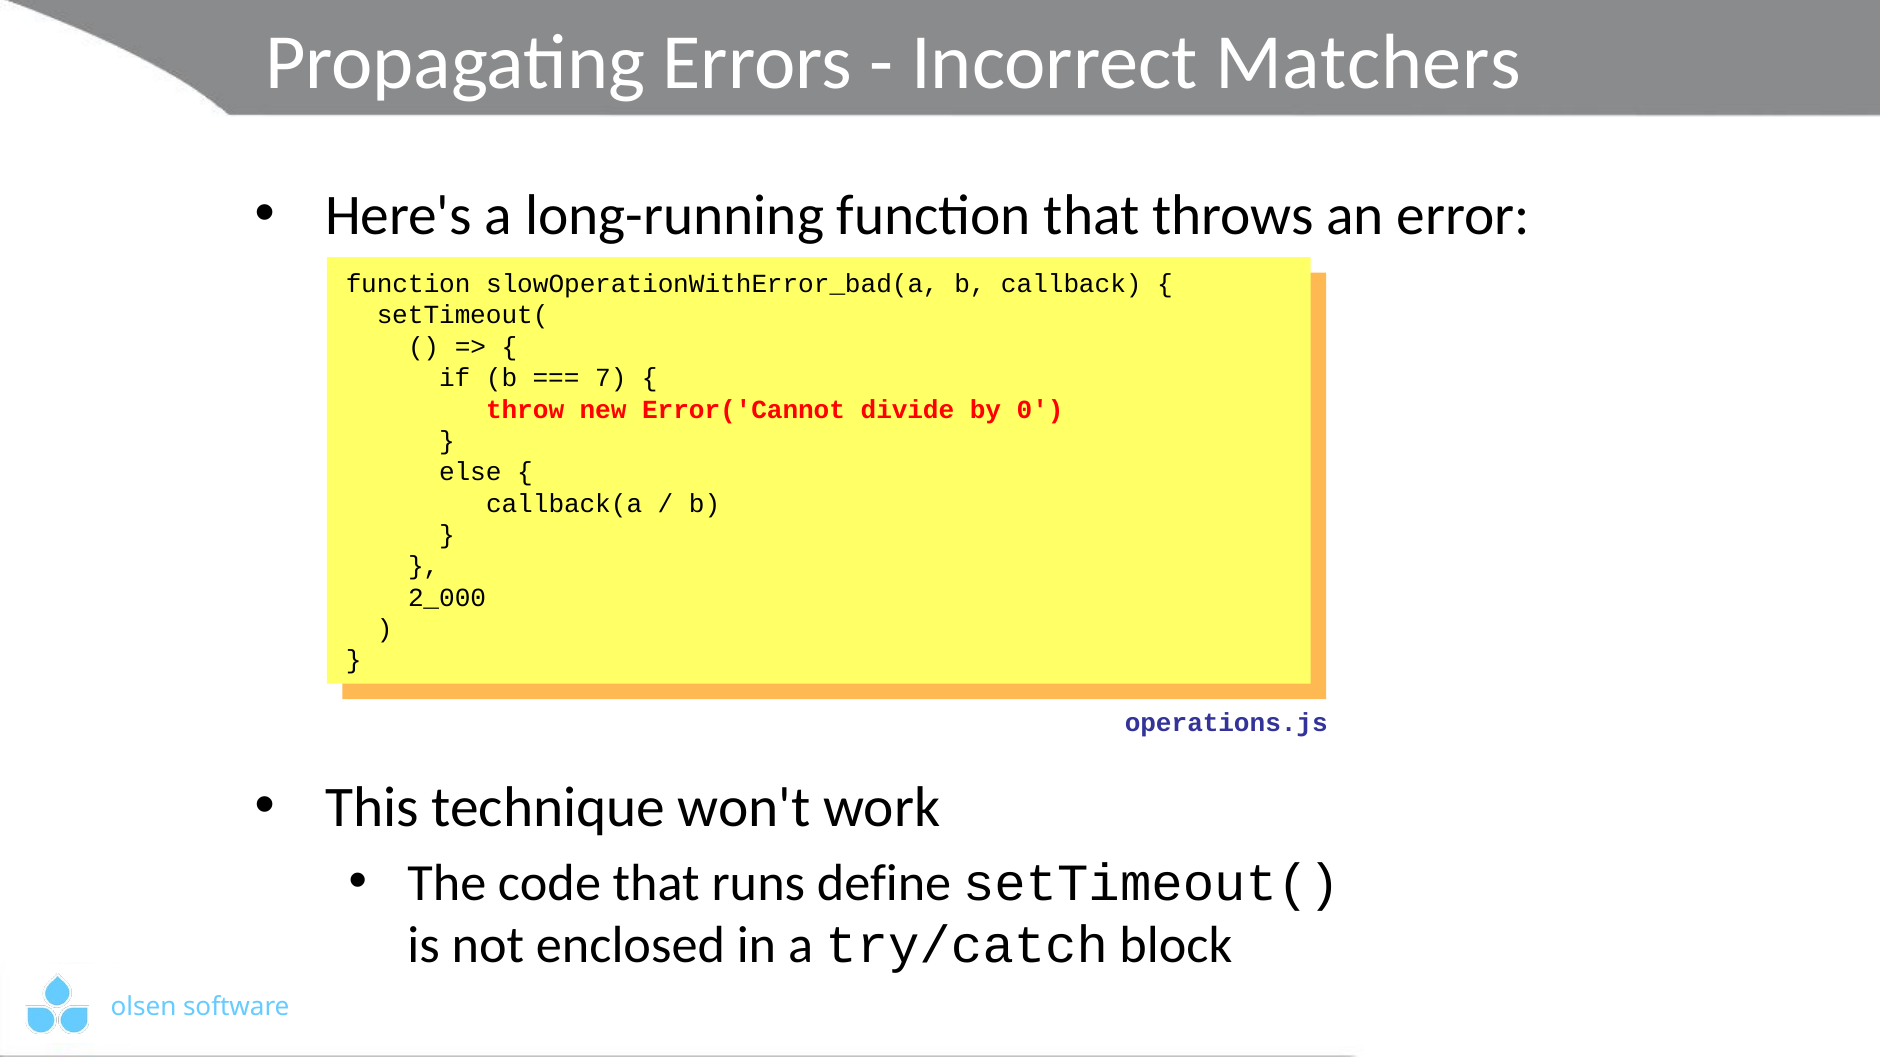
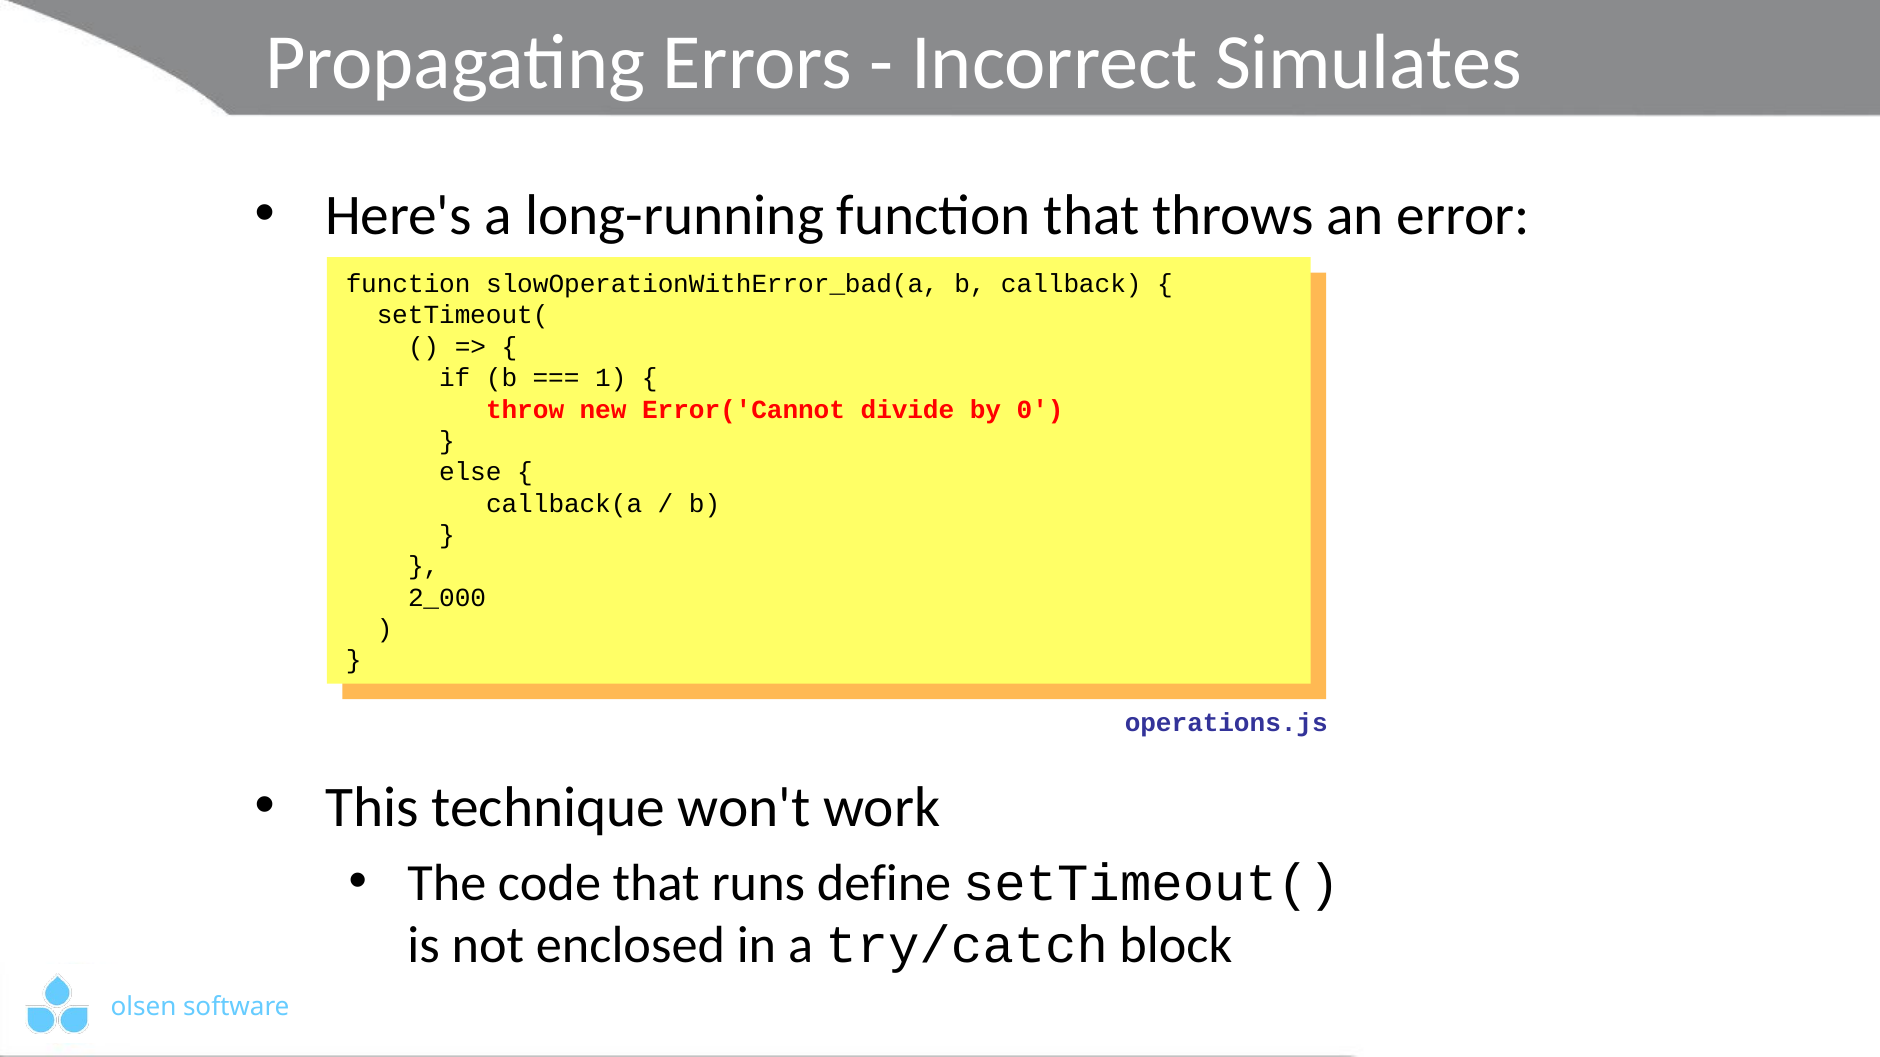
Matchers: Matchers -> Simulates (1368, 63)
7: 7 -> 1 (611, 378)
